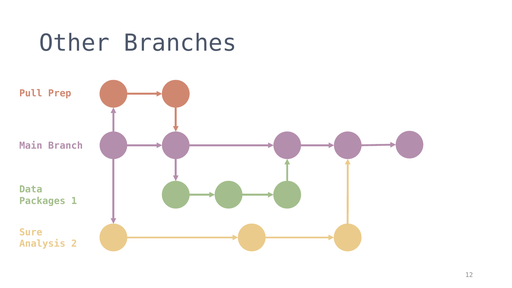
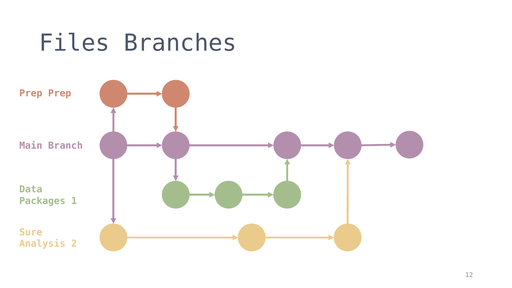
Other: Other -> Files (74, 43)
Pull: Pull -> Prep (31, 93)
